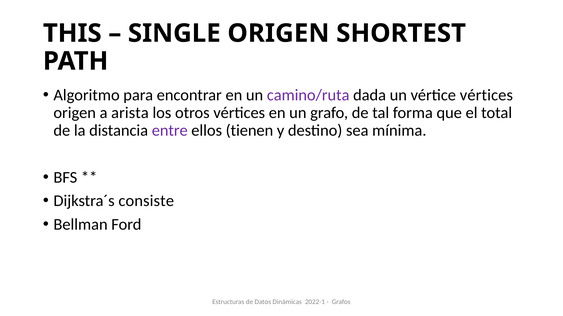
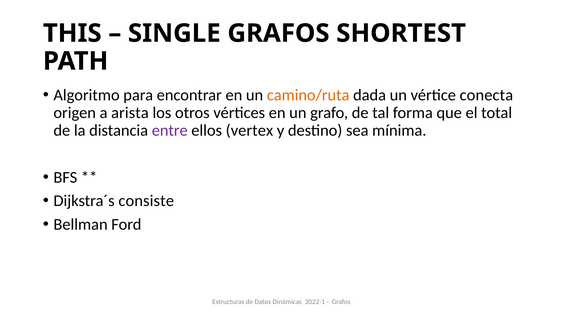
SINGLE ORIGEN: ORIGEN -> GRAFOS (278, 33)
camino/ruta colour: purple -> orange (308, 95)
vértice vértices: vértices -> conecta (486, 95)
tienen: tienen -> vertex (249, 131)
